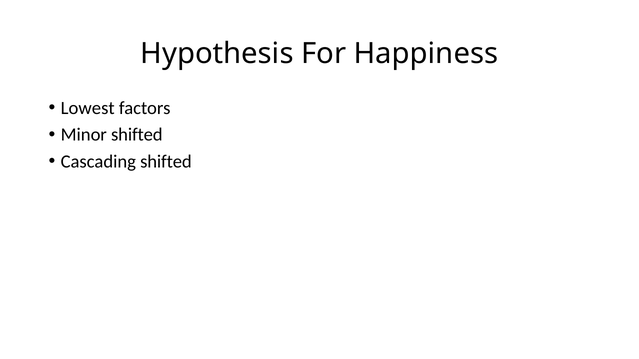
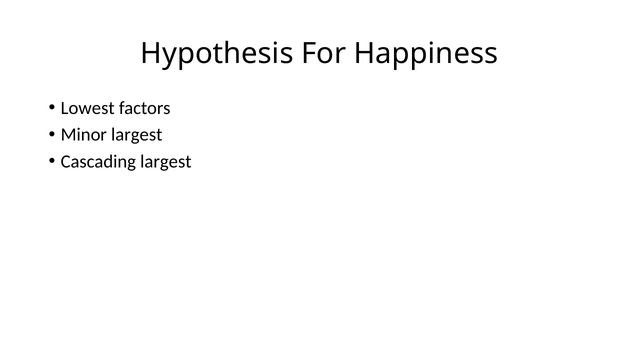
Minor shifted: shifted -> largest (137, 135)
Cascading shifted: shifted -> largest (166, 162)
